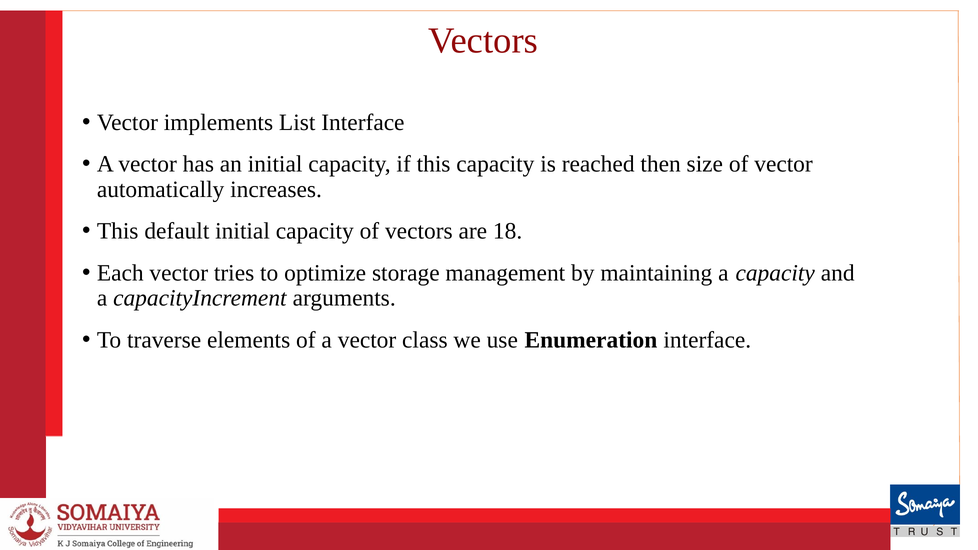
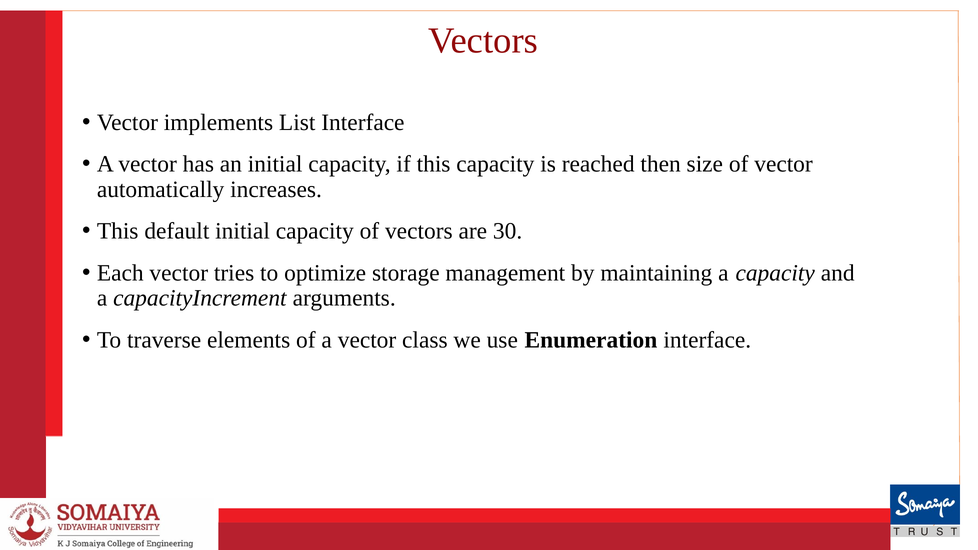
18: 18 -> 30 (508, 231)
